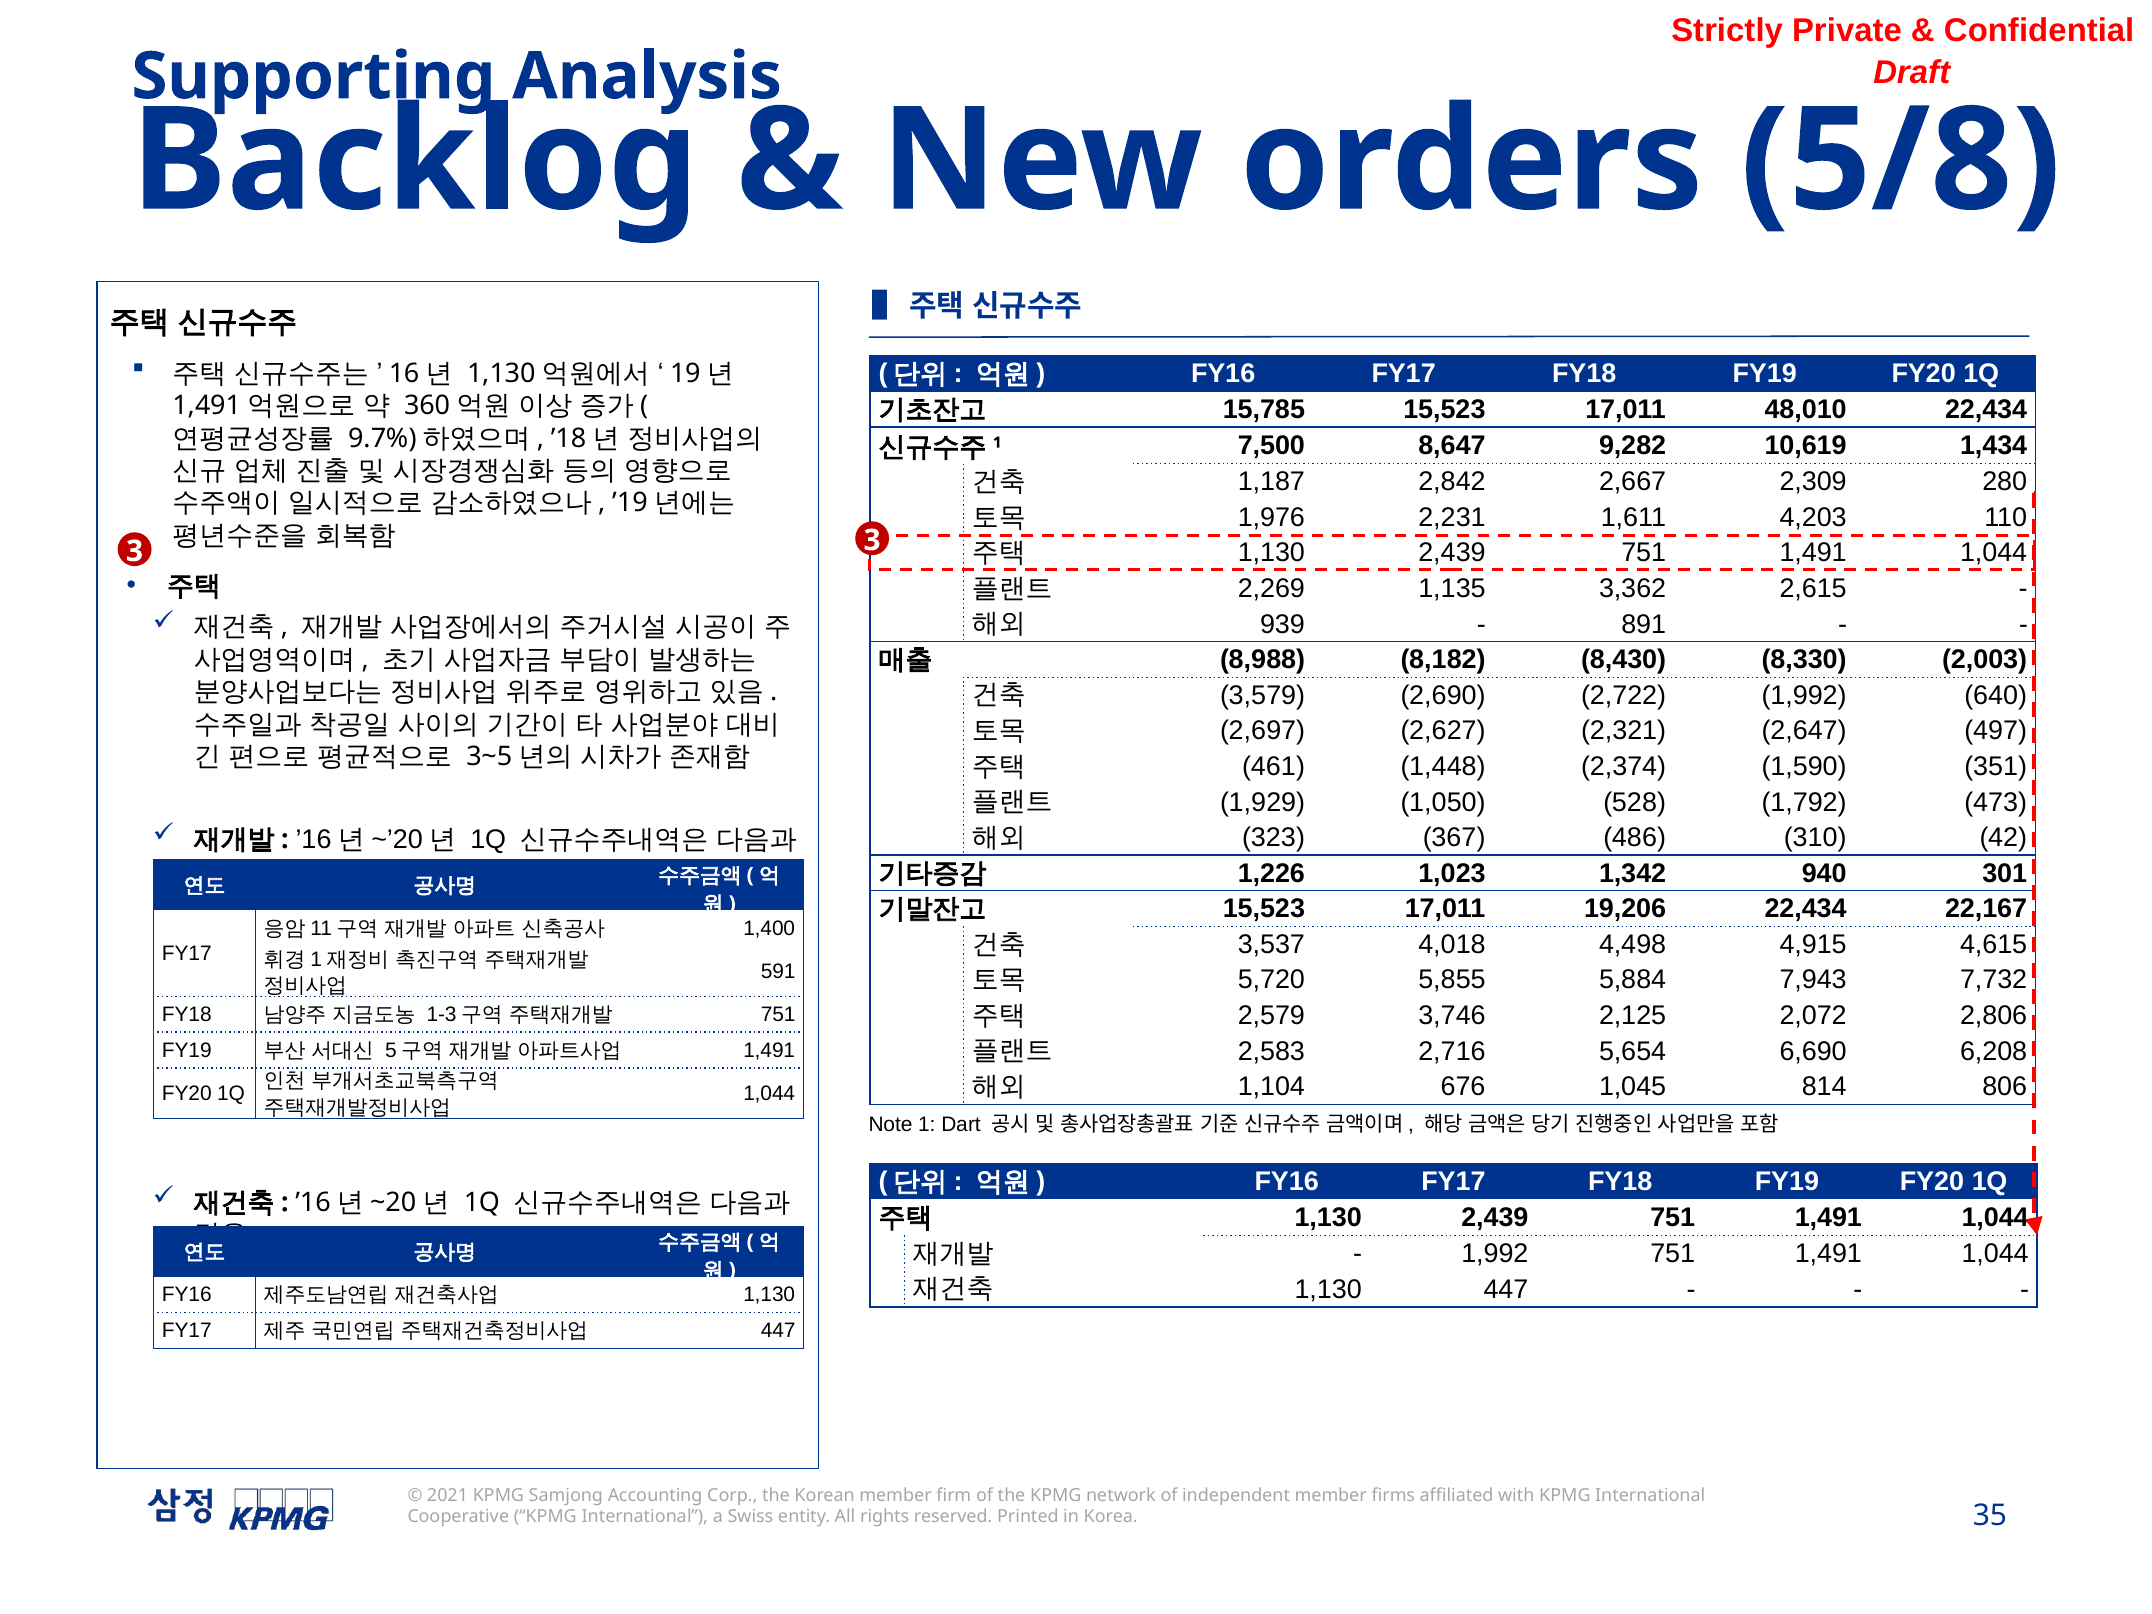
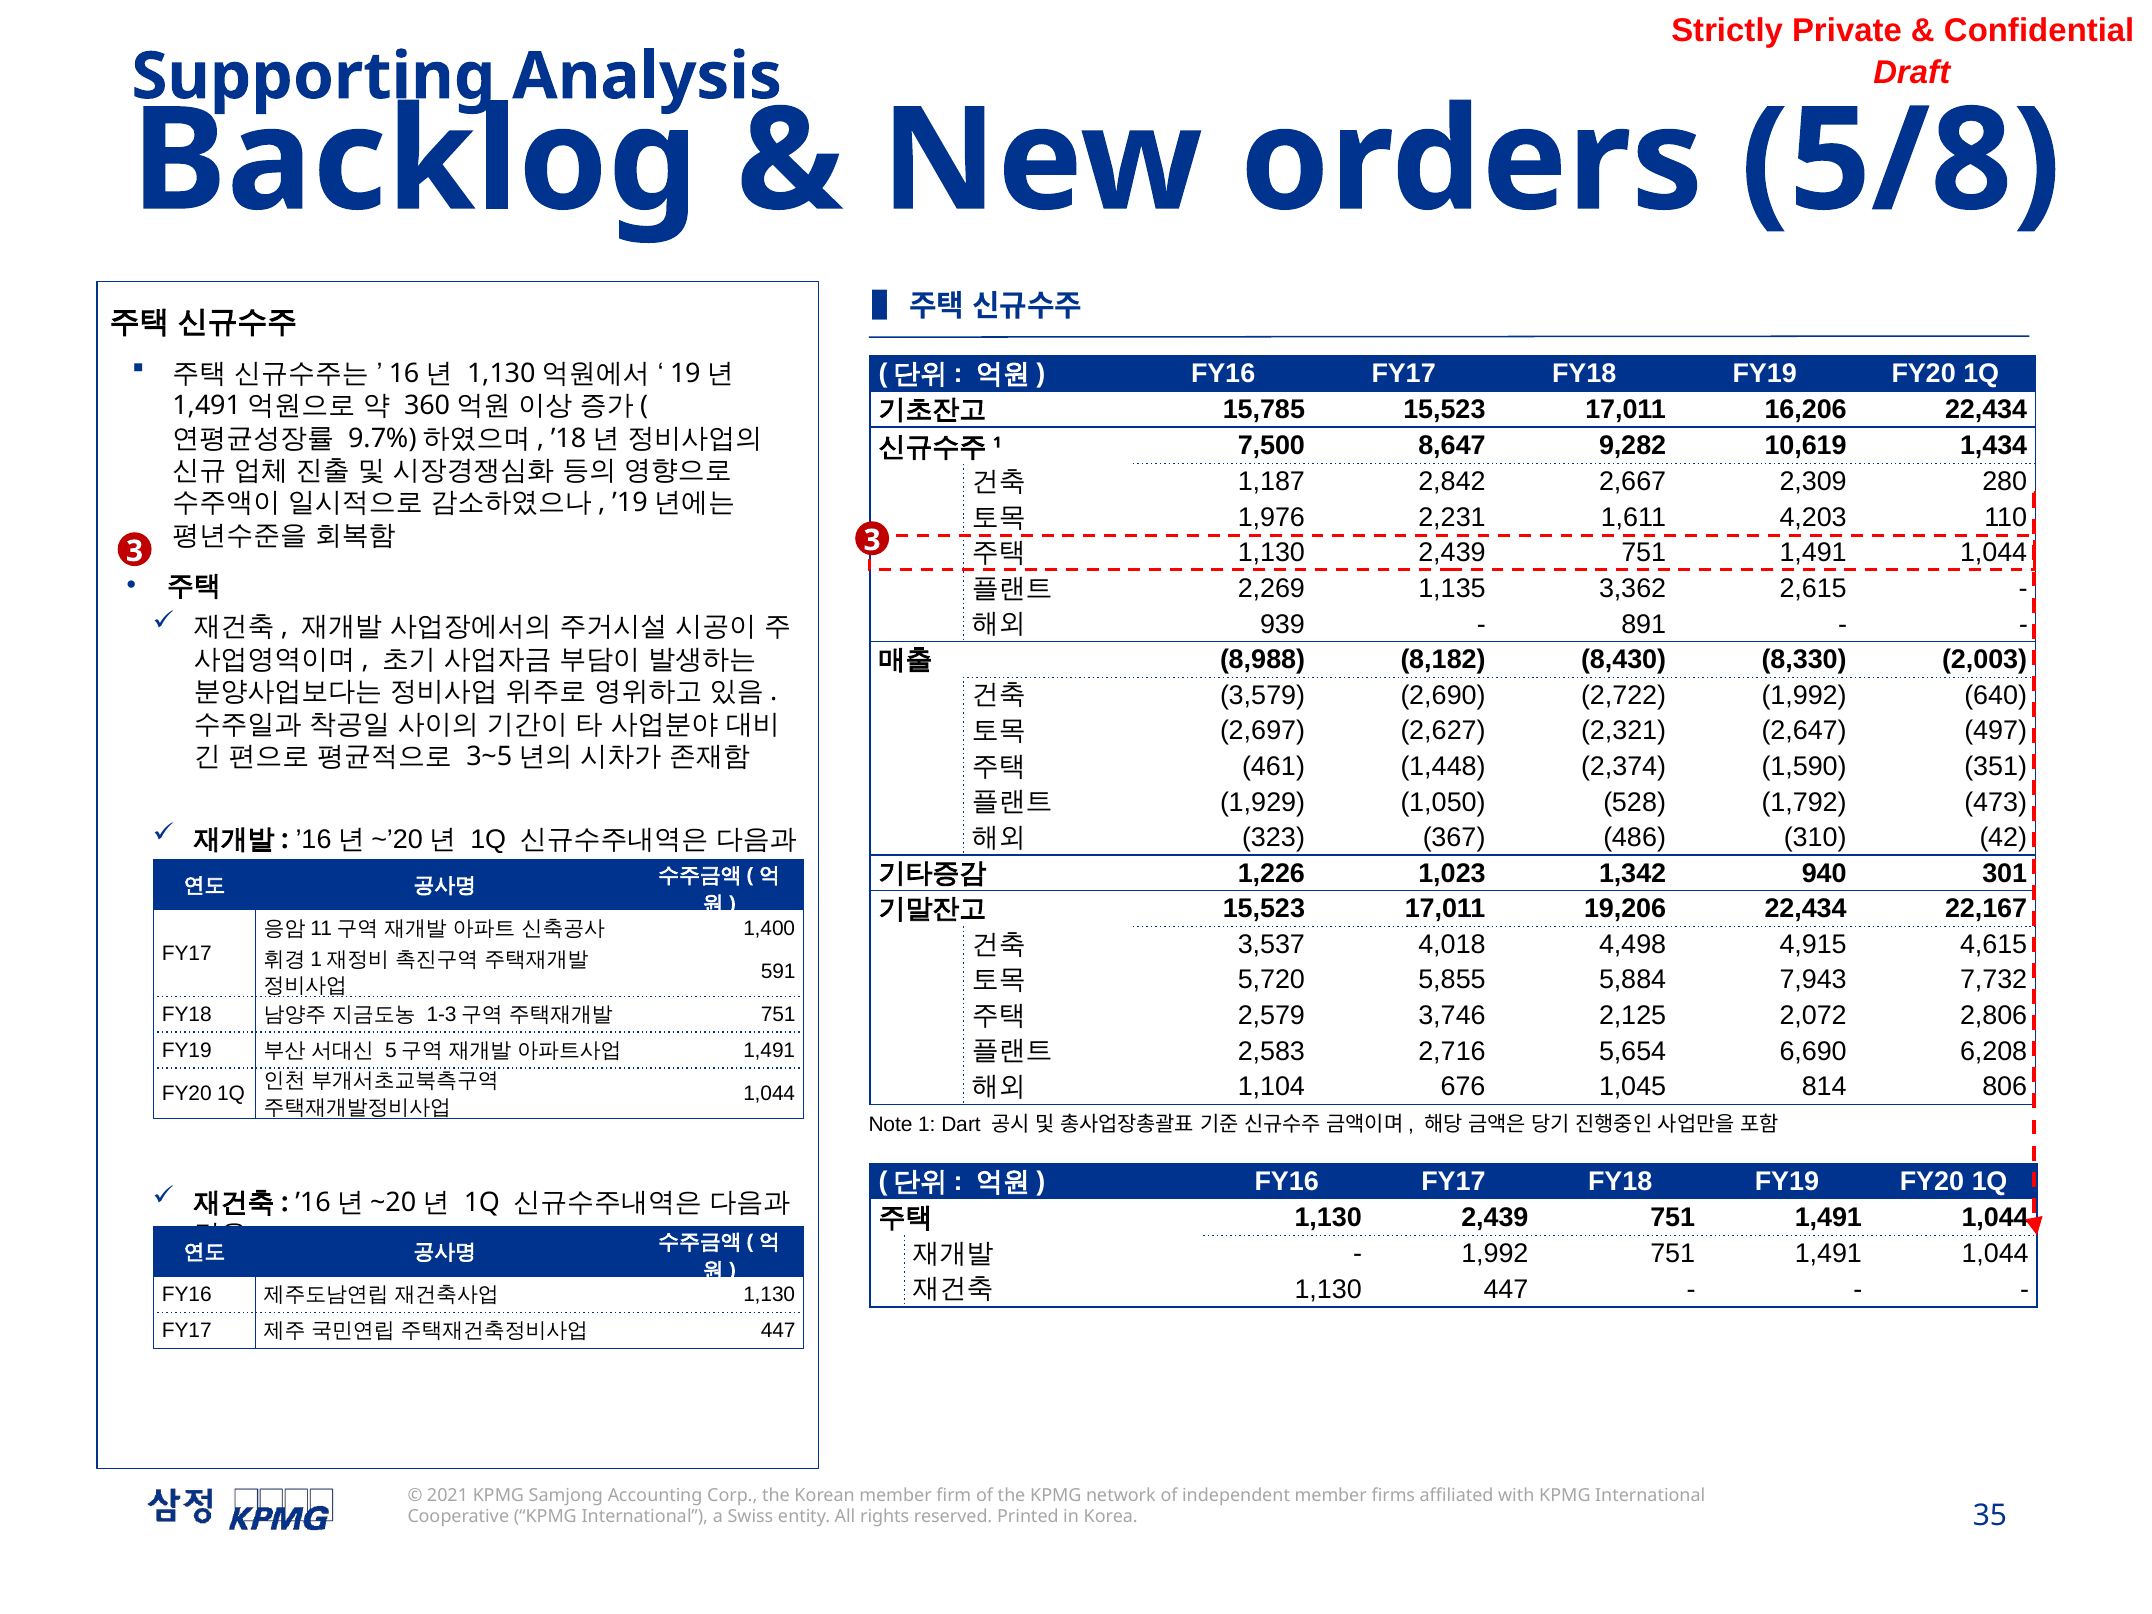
48,010: 48,010 -> 16,206 (1806, 410)
